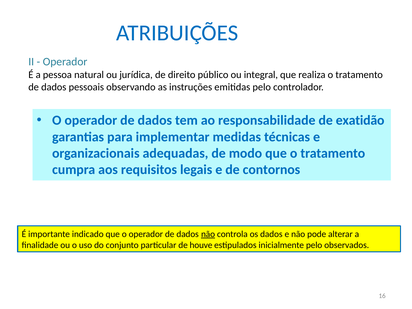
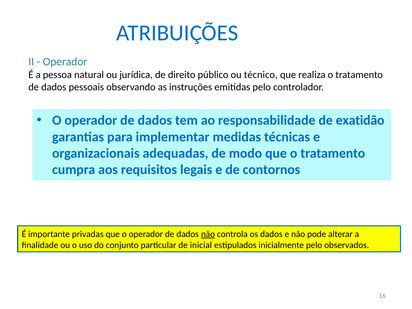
integral: integral -> técnico (261, 75)
indicado: indicado -> privadas (88, 234)
houve: houve -> inicial (201, 245)
